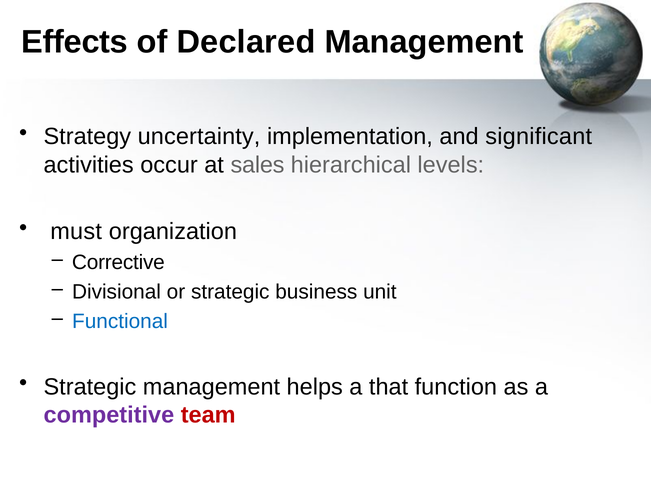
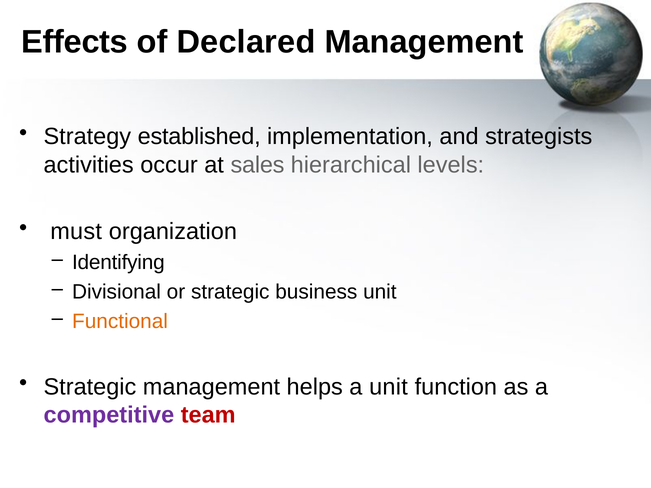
uncertainty: uncertainty -> established (199, 137)
significant: significant -> strategists (539, 137)
Corrective: Corrective -> Identifying (118, 263)
Functional colour: blue -> orange (120, 322)
a that: that -> unit (388, 387)
